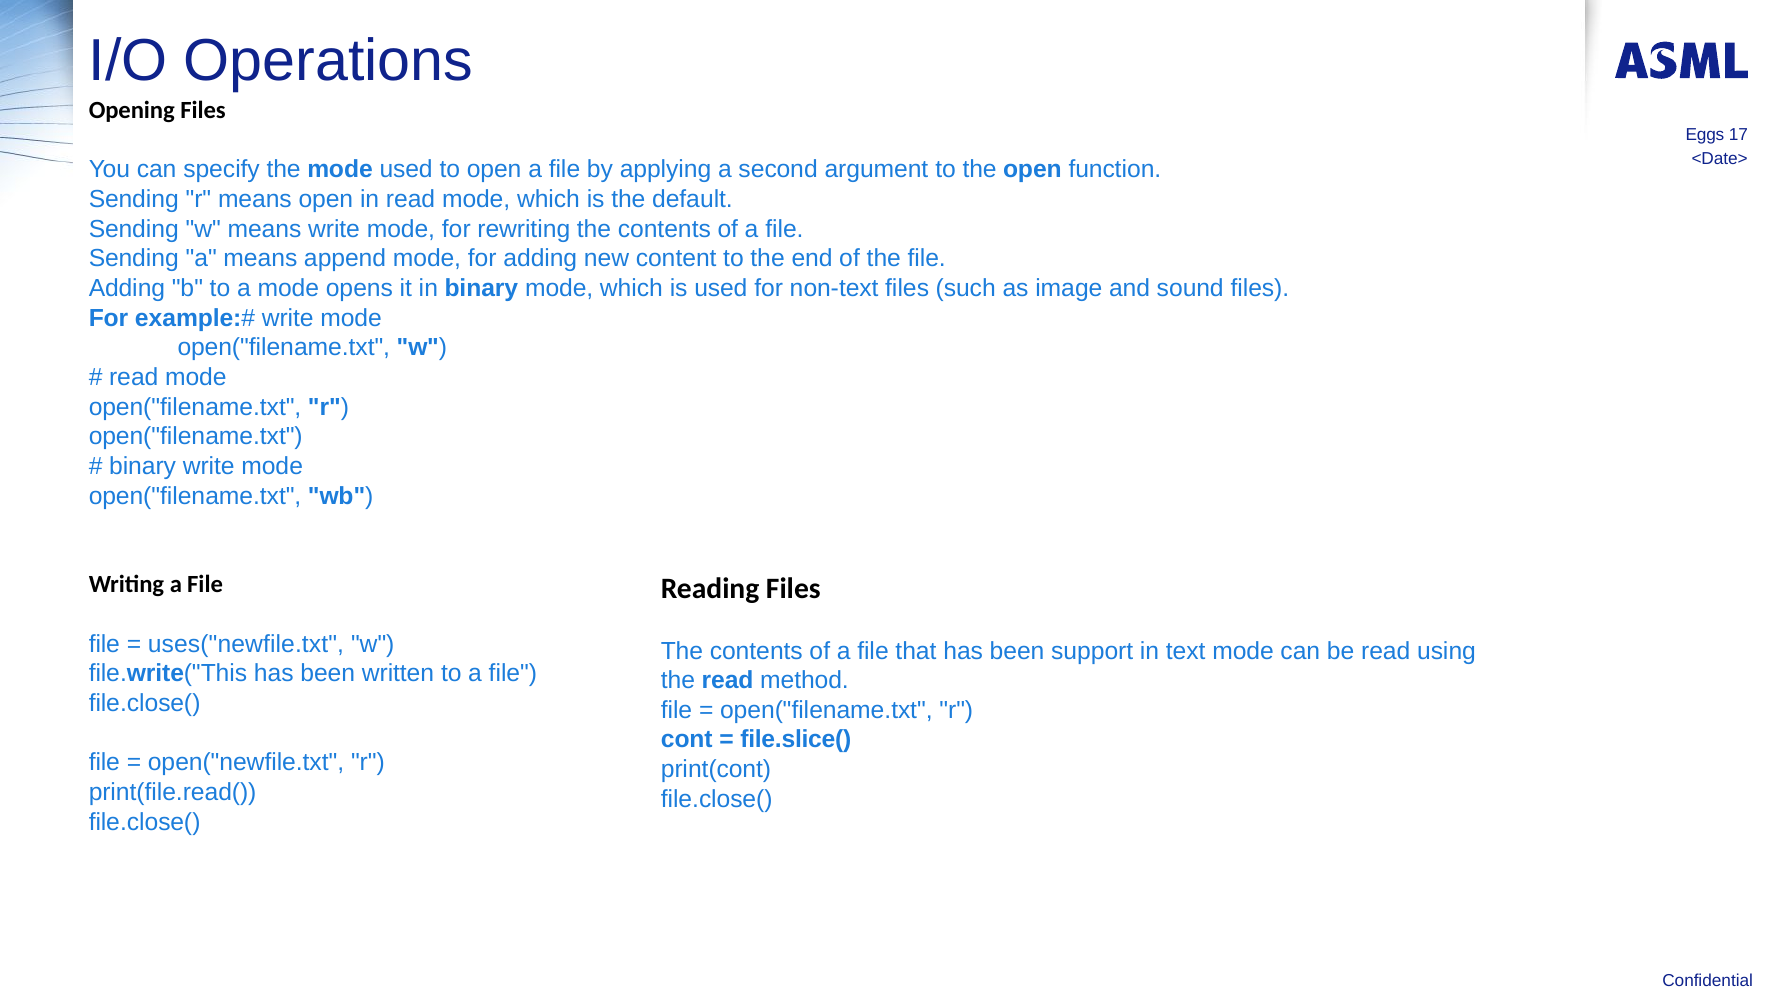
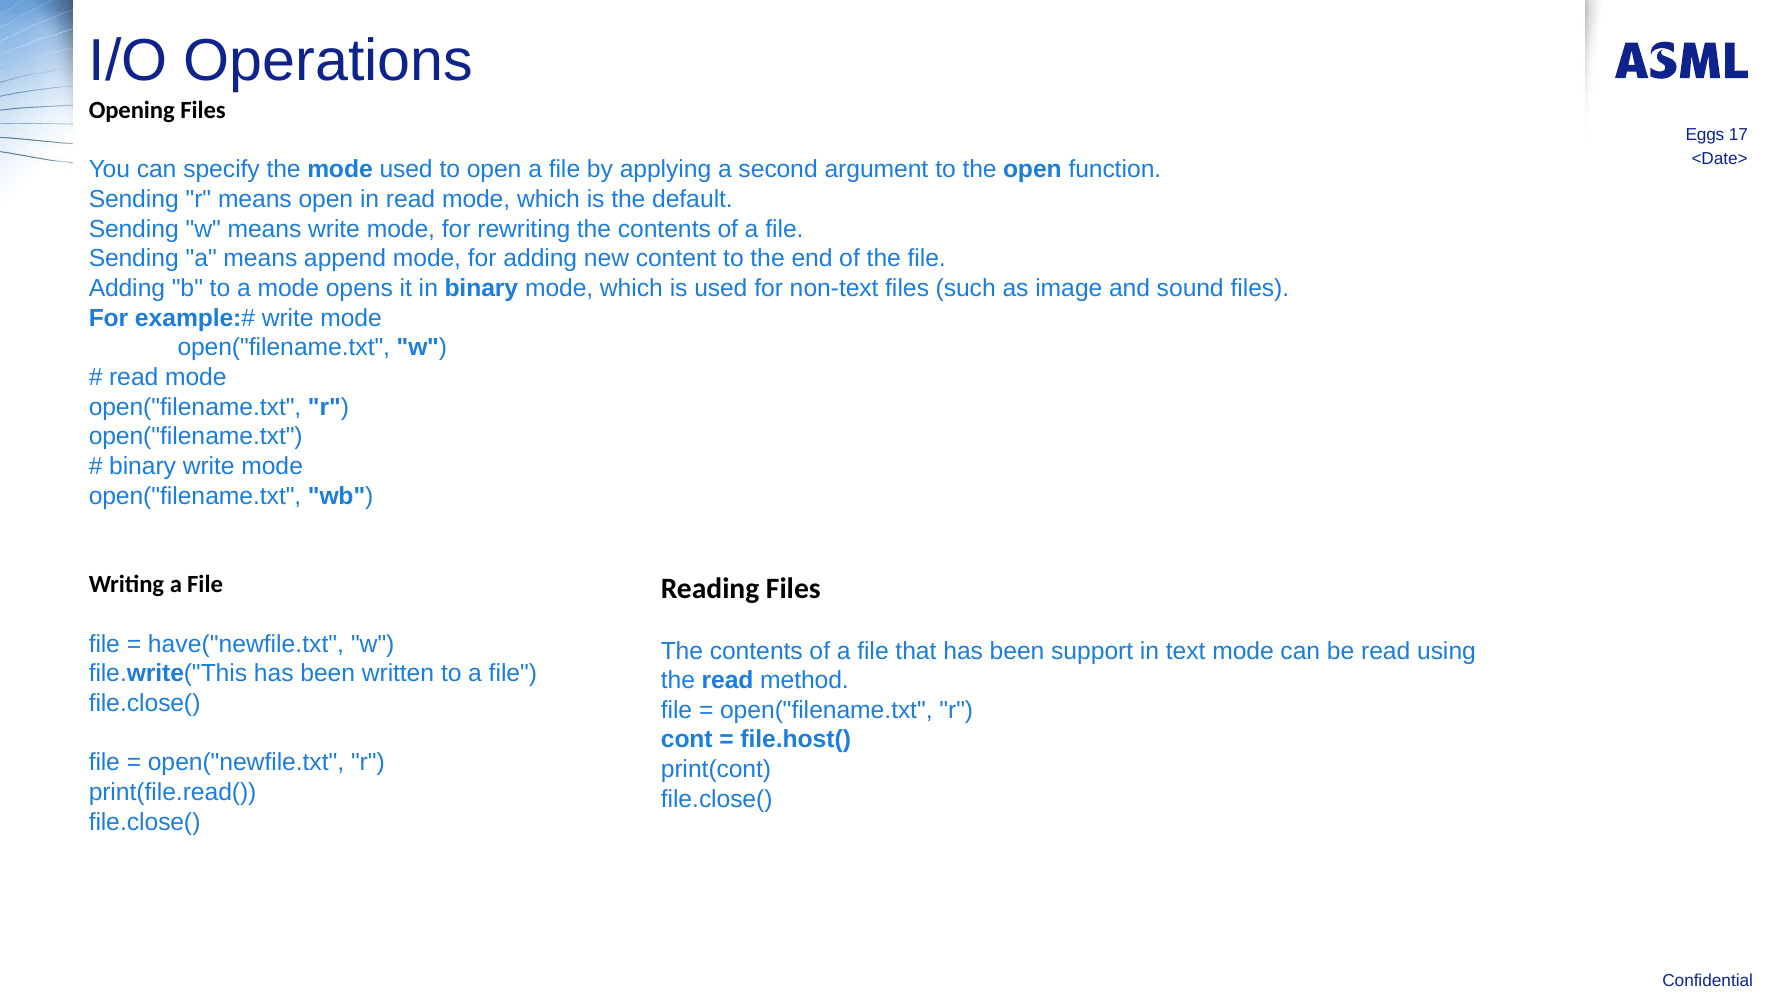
uses("newfile.txt: uses("newfile.txt -> have("newfile.txt (246, 644)
file.slice(: file.slice( -> file.host( (796, 739)
